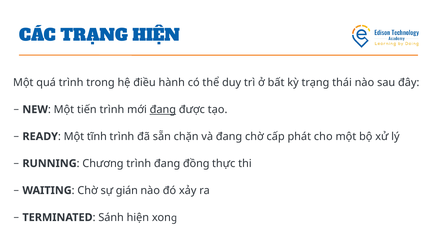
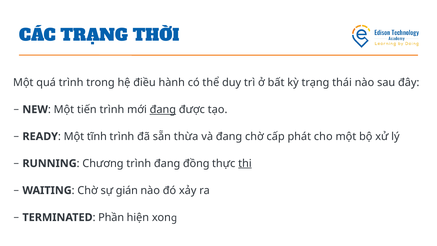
TRẠNG HIỆN: HIỆN -> THỜI (156, 36)
chặn: chặn -> thừa (186, 136)
thi underline: none -> present (245, 163)
Sánh: Sánh -> Phần (111, 217)
